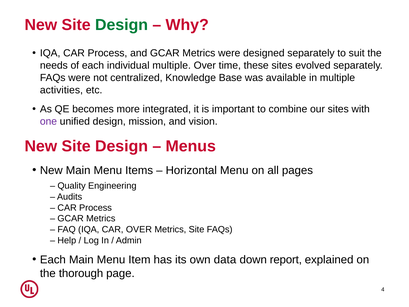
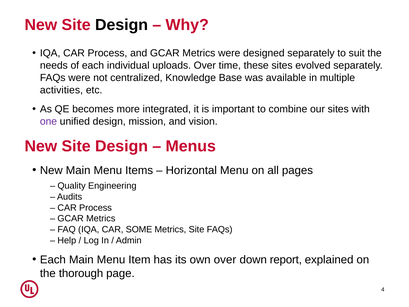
Design colour: green -> black (122, 25)
individual multiple: multiple -> uploads (172, 65)
CAR OVER: OVER -> SOME (139, 229)
own data: data -> over (225, 260)
